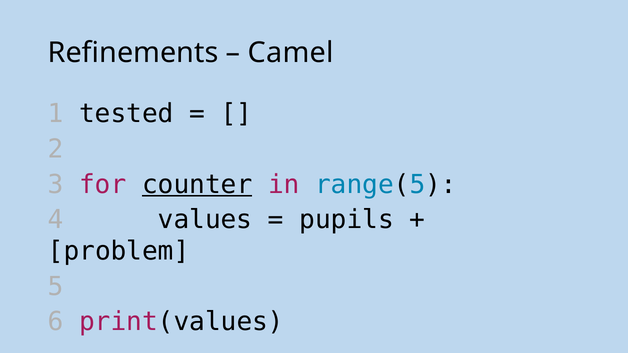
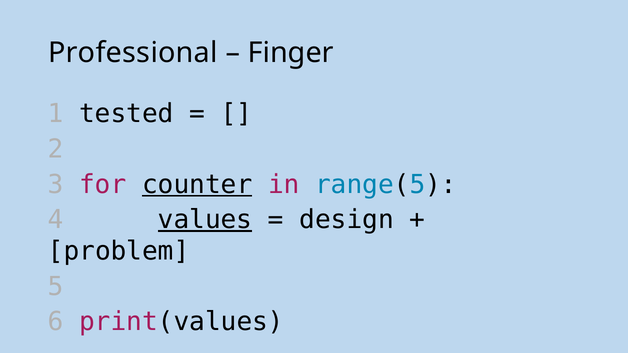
Refinements: Refinements -> Professional (133, 53)
Camel: Camel -> Finger (291, 53)
values underline: none -> present (205, 220)
pupils: pupils -> design (347, 220)
